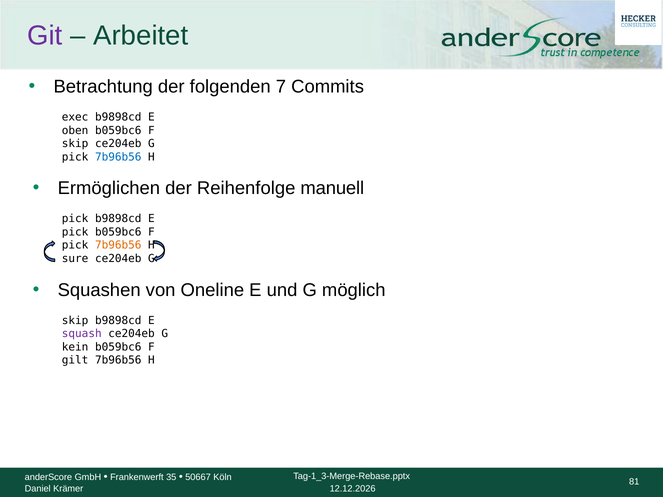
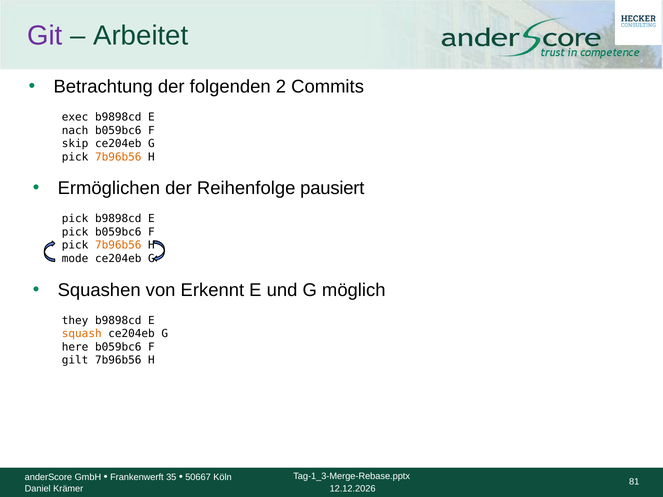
7: 7 -> 2 (281, 87)
oben: oben -> nach (75, 130)
7b96b56 colour: blue -> orange (118, 157)
manuell: manuell -> pausiert (332, 188)
sure: sure -> mode (75, 259)
Oneline: Oneline -> Erkennt (212, 290)
skip: skip -> they (75, 321)
squash colour: purple -> orange (82, 334)
kein: kein -> here (75, 347)
